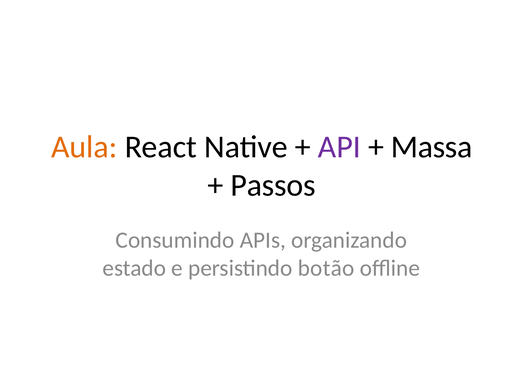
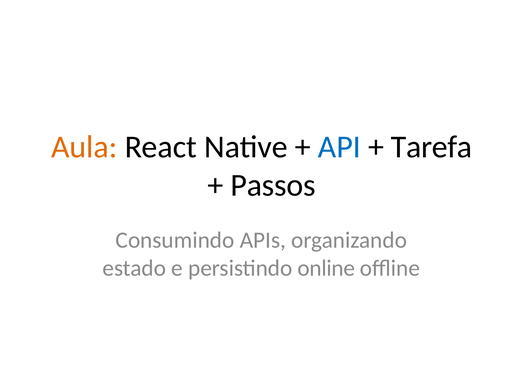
API colour: purple -> blue (339, 147)
Massa: Massa -> Tarefa (432, 147)
botão: botão -> online (326, 268)
